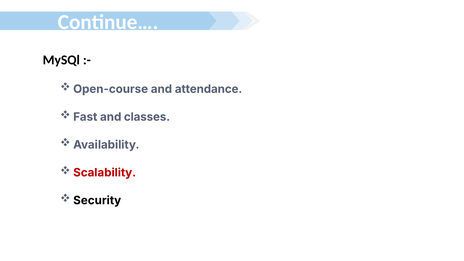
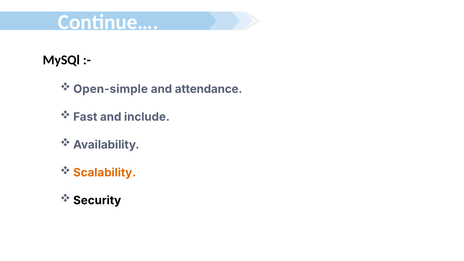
Open-course: Open-course -> Open-simple (111, 89)
classes: classes -> include (147, 117)
Scalability colour: red -> orange (105, 173)
